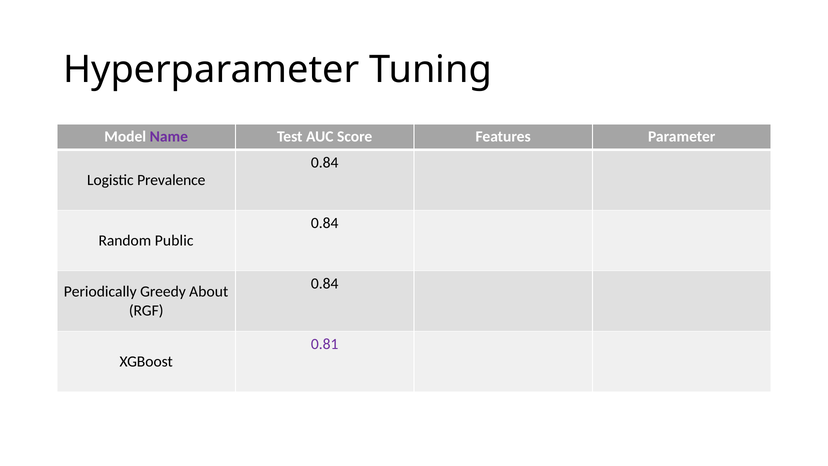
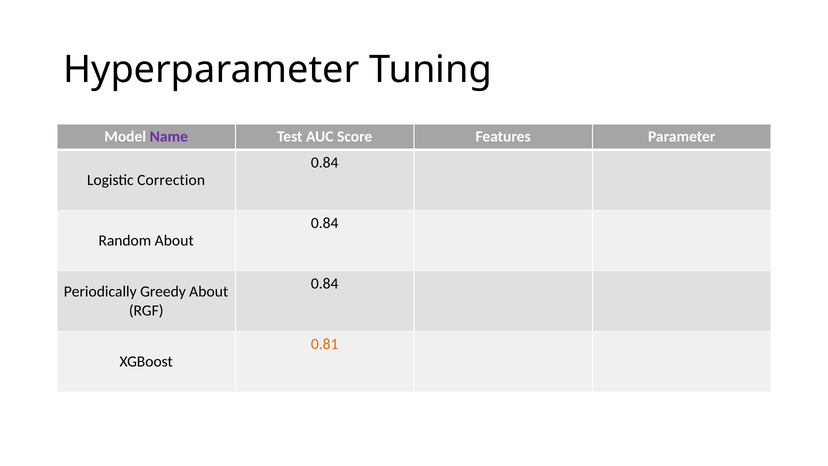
Prevalence: Prevalence -> Correction (171, 180)
Random Public: Public -> About (174, 240)
0.81 colour: purple -> orange (325, 344)
